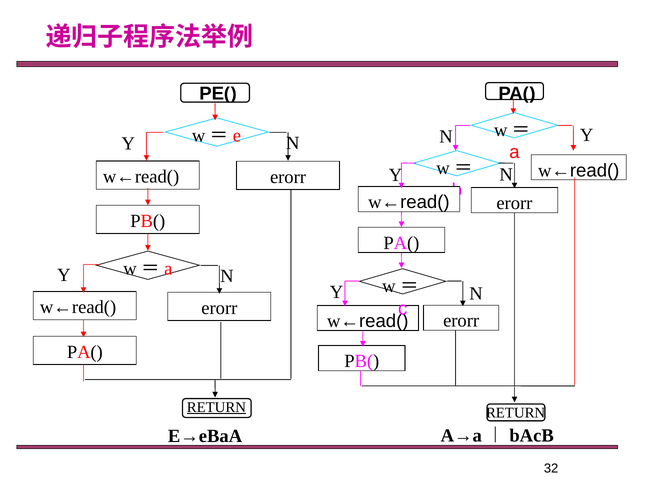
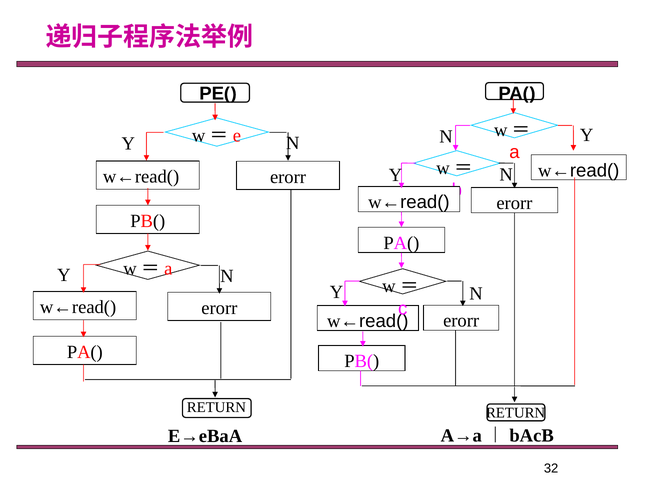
RETURN underline: present -> none (216, 407)
